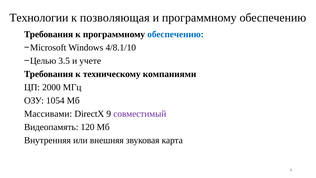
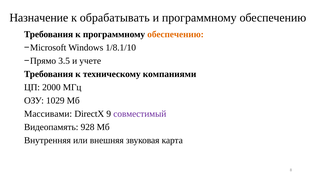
Технологии: Технологии -> Назначение (39, 18)
позволяющая: позволяющая -> обрабатывать (115, 18)
обеспечению colour: blue -> orange (176, 34)
4/8.1/10: 4/8.1/10 -> 1/8.1/10 (121, 48)
Целью: Целью -> Прямо (43, 61)
1054: 1054 -> 1029 (55, 100)
120: 120 -> 928 (88, 127)
